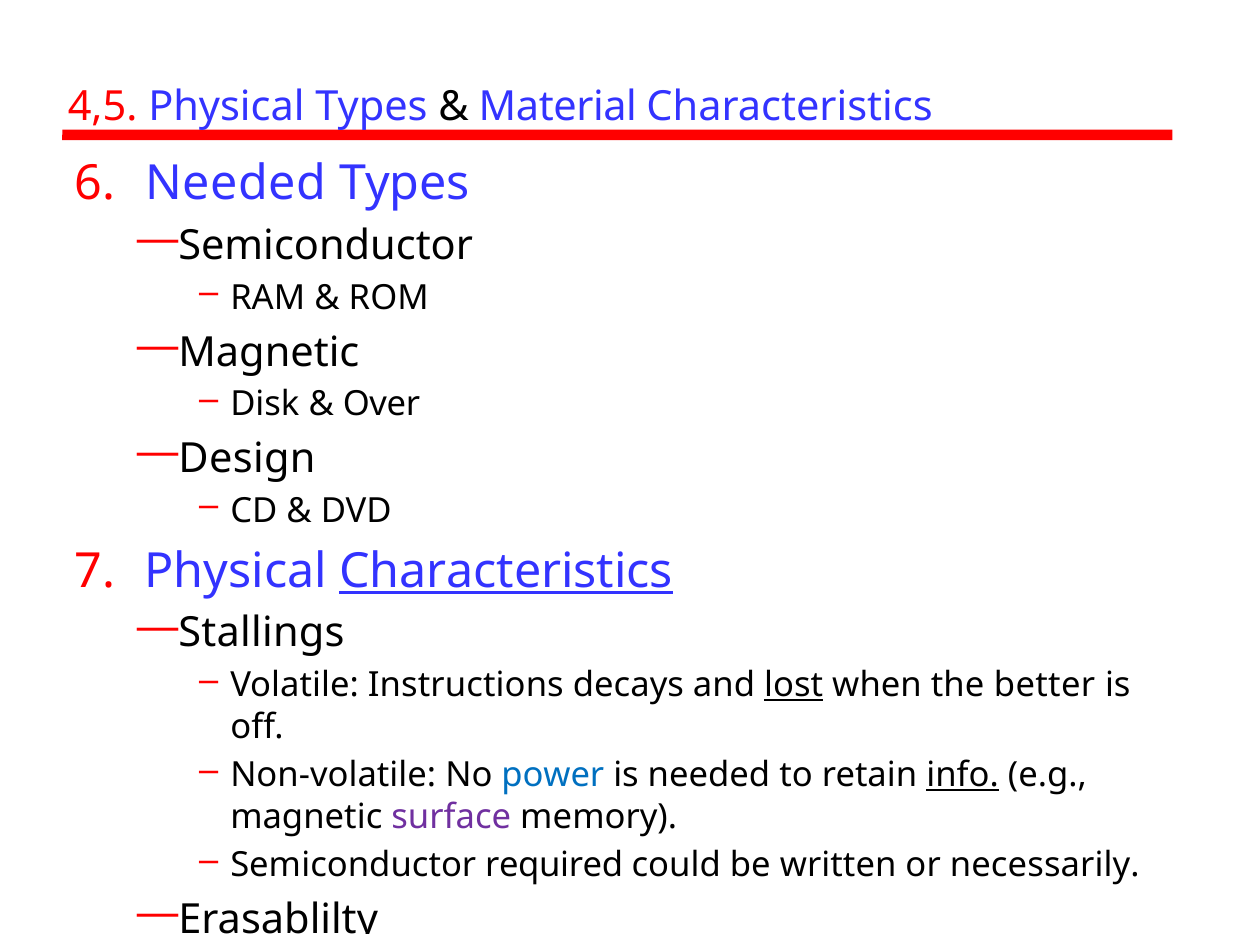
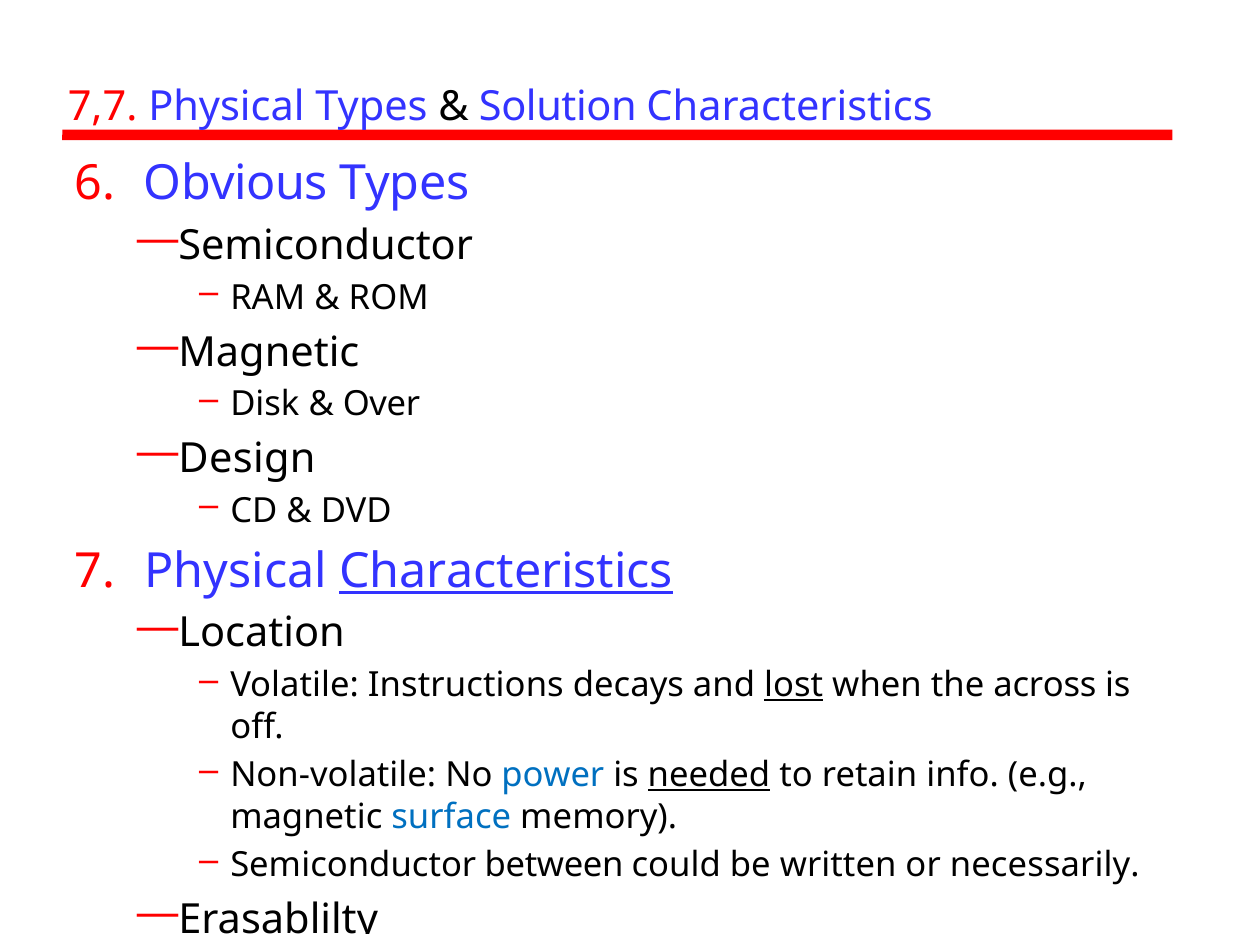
4,5: 4,5 -> 7,7 (103, 107)
Material: Material -> Solution (558, 107)
Needed: Needed -> Obvious (236, 184)
Stallings: Stallings -> Location (262, 633)
better: better -> across (1045, 685)
needed underline: none -> present (709, 775)
info underline: present -> none (963, 775)
surface colour: purple -> blue (451, 817)
required: required -> between (554, 865)
